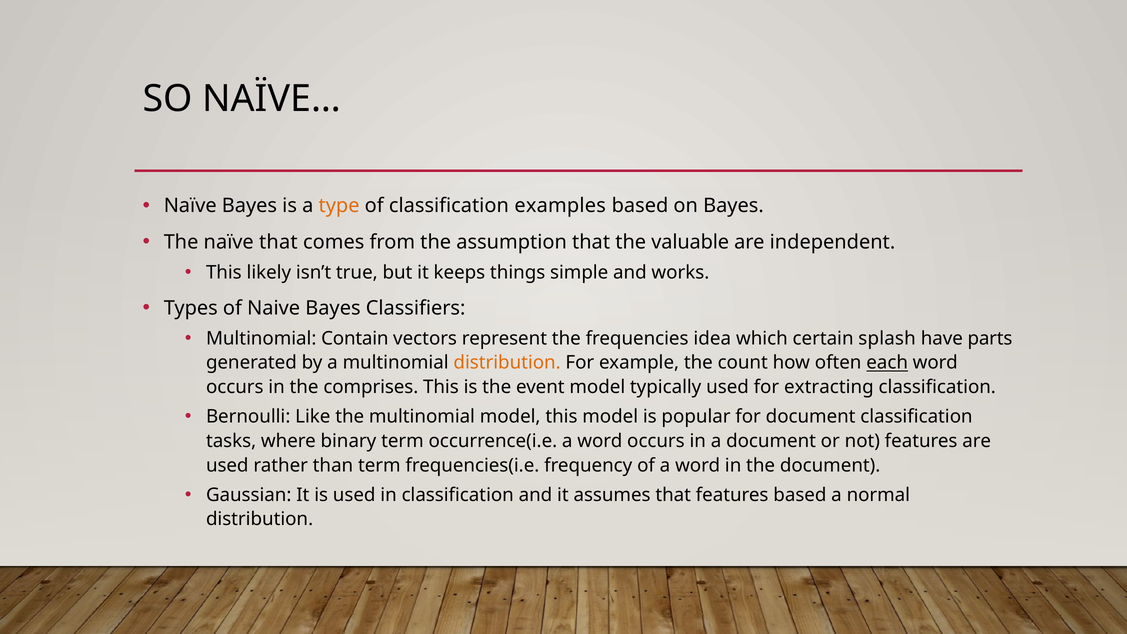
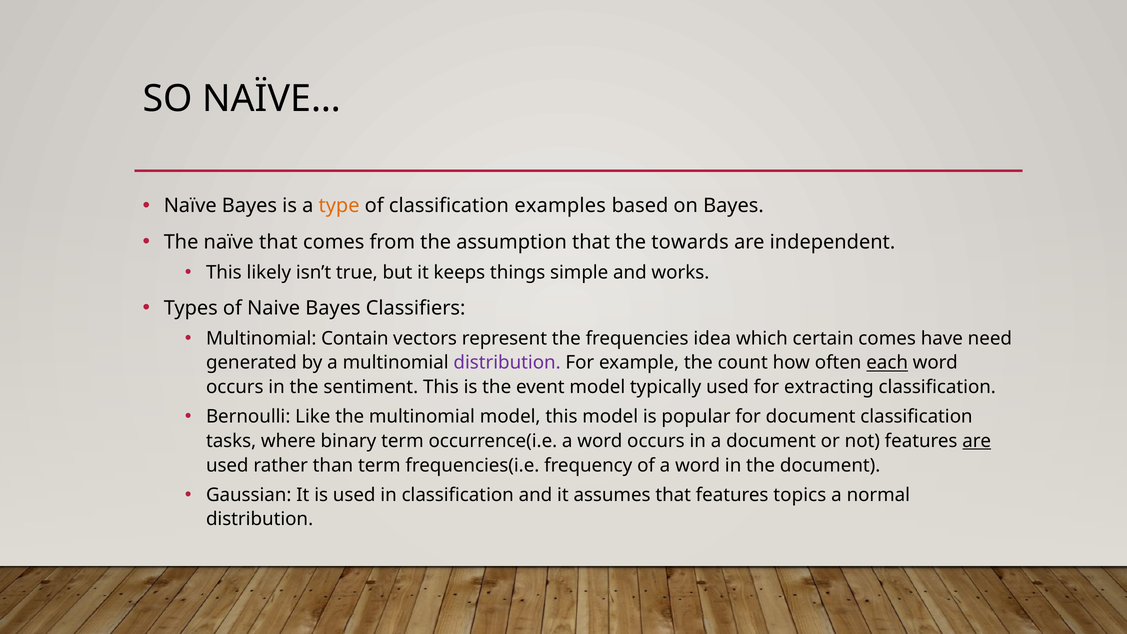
valuable: valuable -> towards (690, 242)
certain splash: splash -> comes (887, 338)
parts: parts -> need (990, 338)
distribution colour: orange -> purple (507, 363)
comprises: comprises -> sentiment (371, 387)
are underline: none -> present (977, 441)
features based: based -> topics (800, 495)
